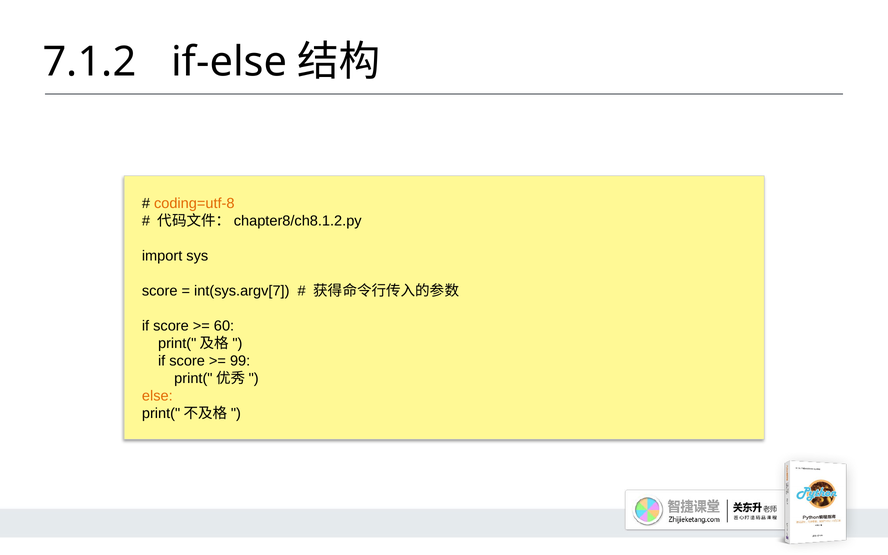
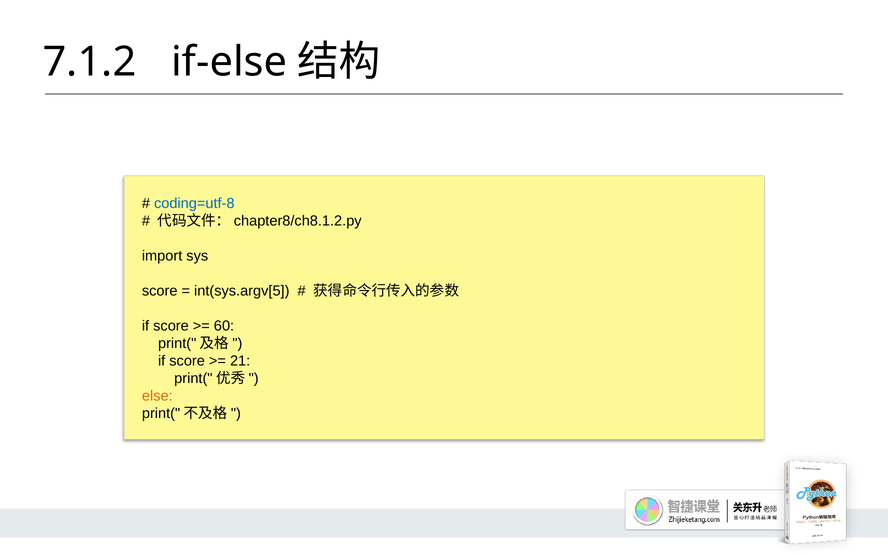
coding=utf-8 colour: orange -> blue (194, 204)
int(sys.argv[7: int(sys.argv[7 -> int(sys.argv[5 (242, 291)
99: 99 -> 21 (240, 361)
